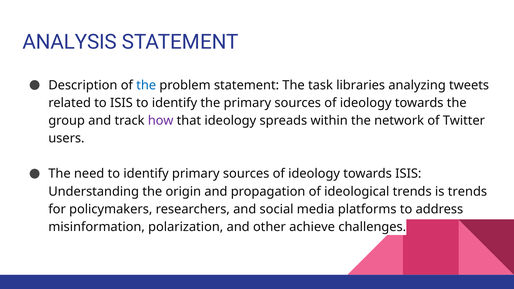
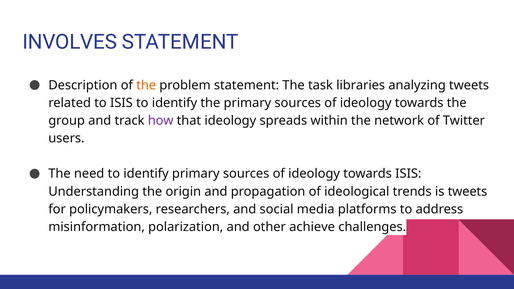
ANALYSIS: ANALYSIS -> INVOLVES (70, 42)
the colour: blue -> orange (146, 85)
is trends: trends -> tweets (468, 192)
